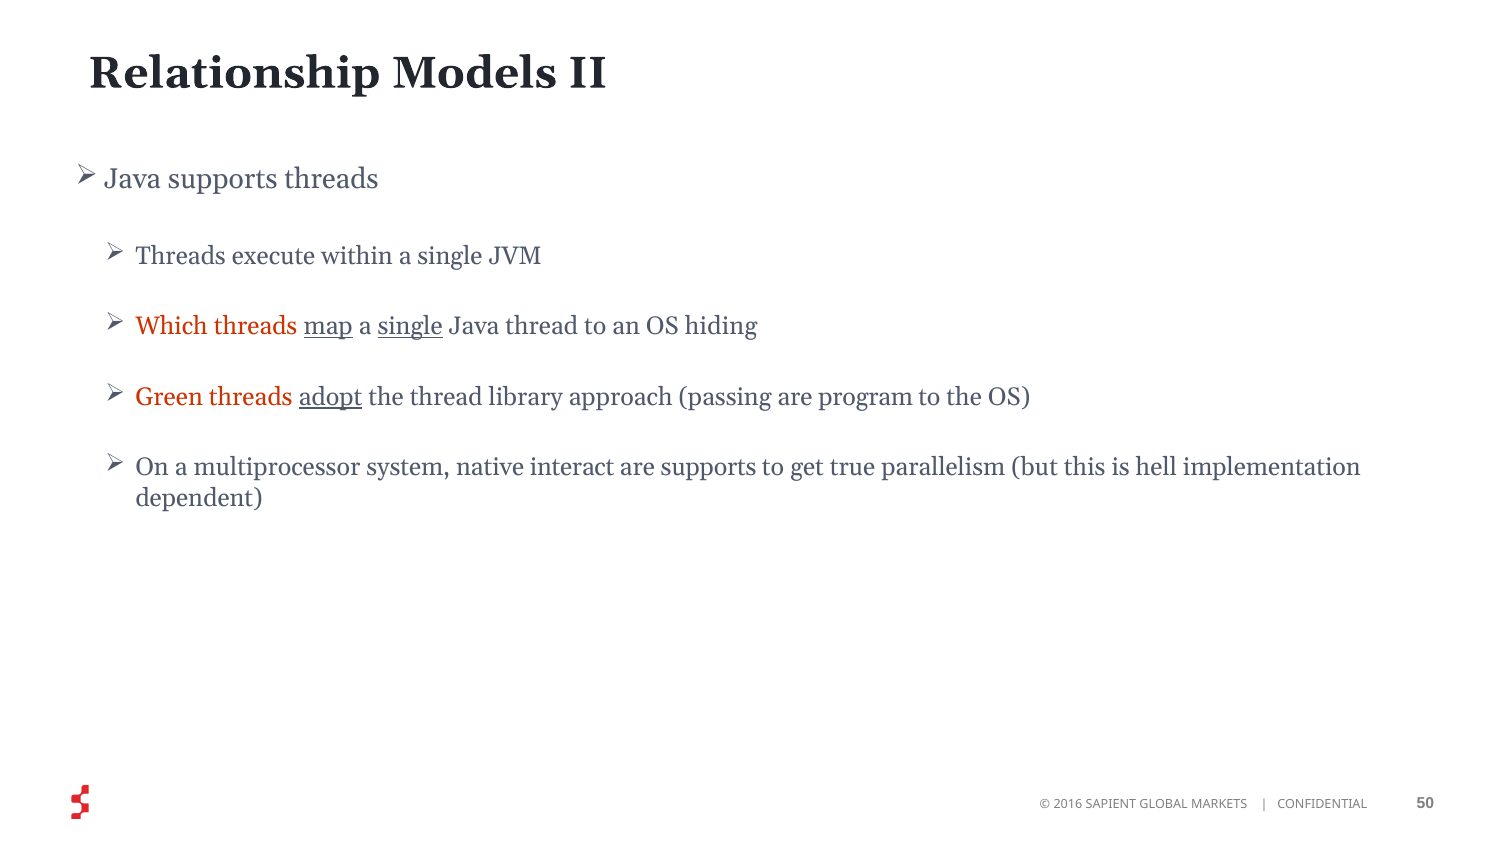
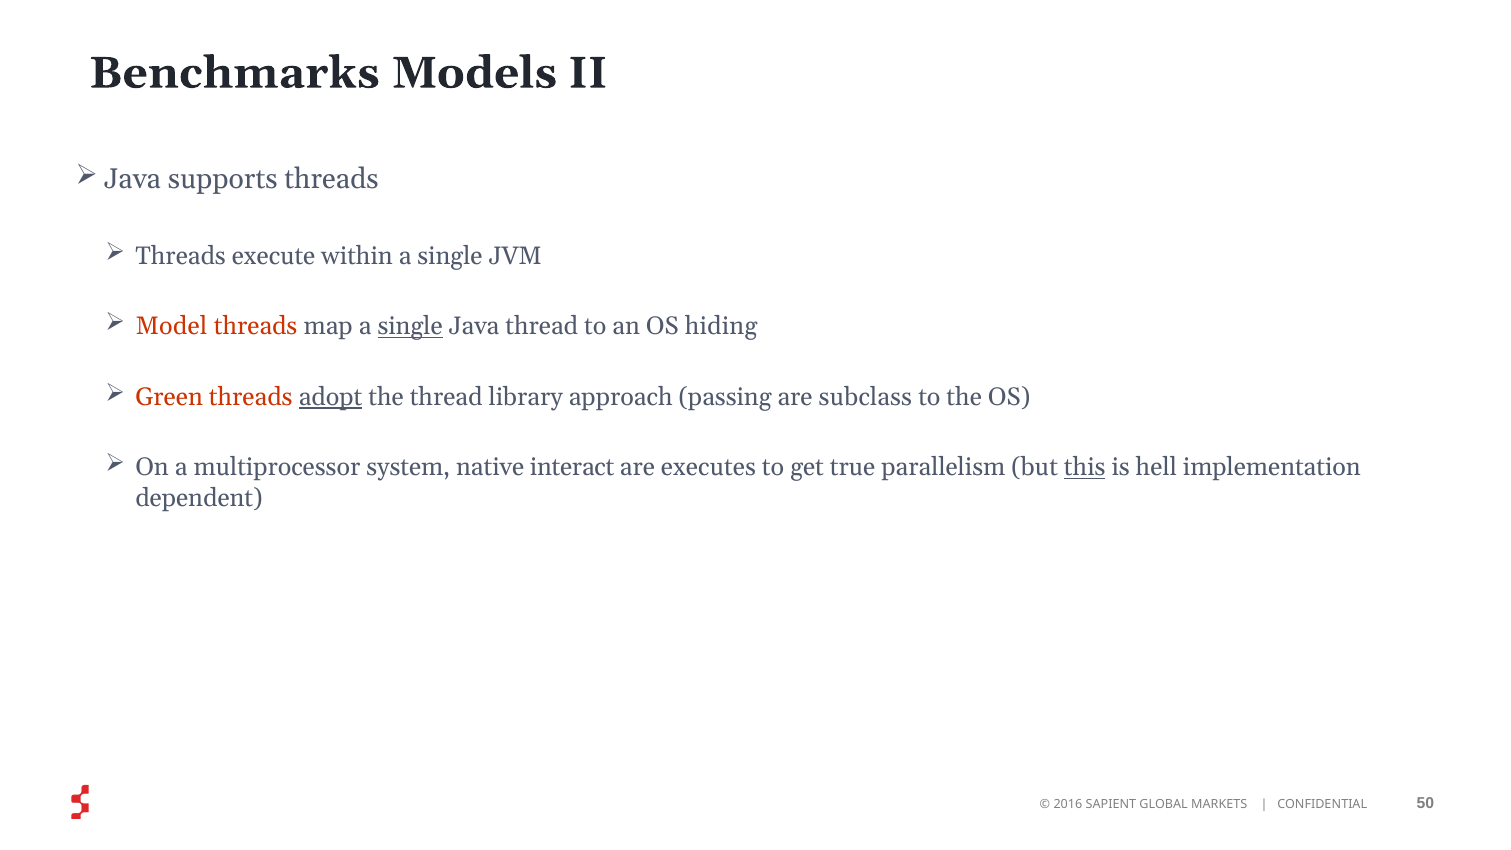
Relationship: Relationship -> Benchmarks (234, 73)
Which: Which -> Model (171, 327)
map underline: present -> none (328, 327)
program: program -> subclass (865, 397)
are supports: supports -> executes (708, 468)
this underline: none -> present (1085, 468)
